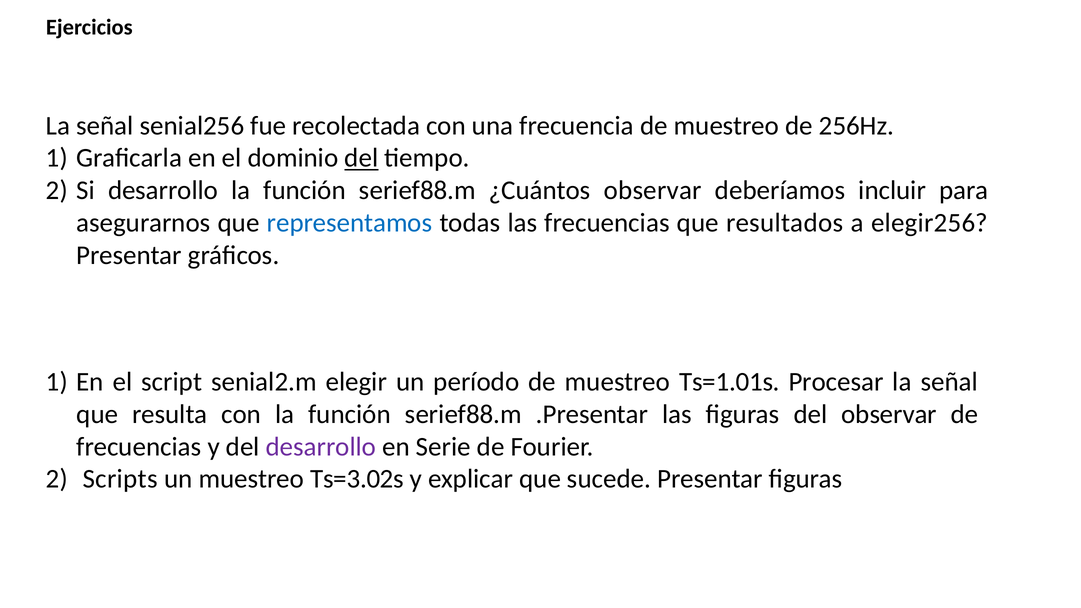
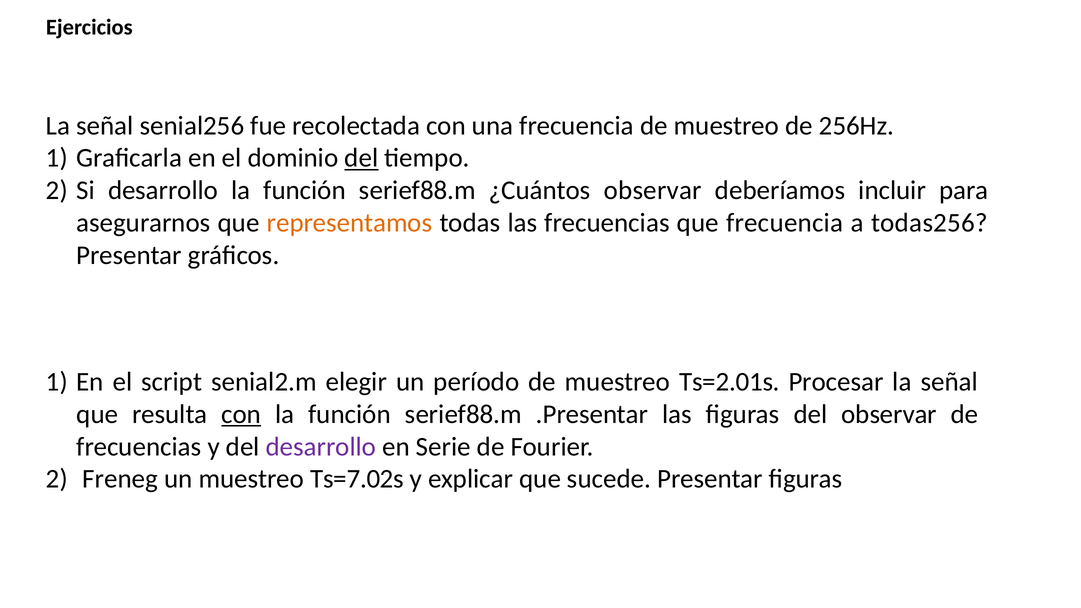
representamos colour: blue -> orange (350, 223)
que resultados: resultados -> frecuencia (785, 223)
elegir256: elegir256 -> todas256 (929, 223)
Ts=1.01s: Ts=1.01s -> Ts=2.01s (729, 382)
con underline: none -> present (241, 414)
Scripts: Scripts -> Freneg (120, 479)
Ts=3.02s: Ts=3.02s -> Ts=7.02s (357, 479)
